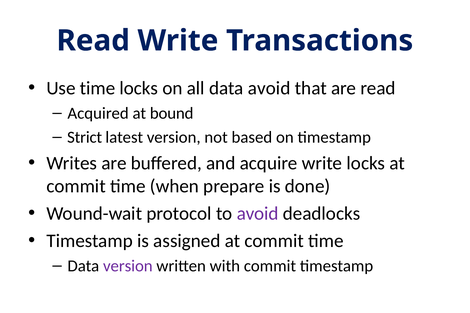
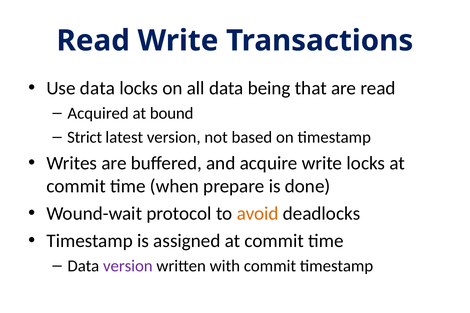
Use time: time -> data (97, 88)
data avoid: avoid -> being (269, 88)
avoid colour: purple -> orange (258, 214)
